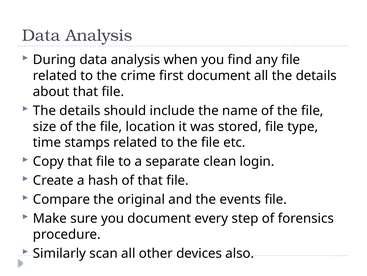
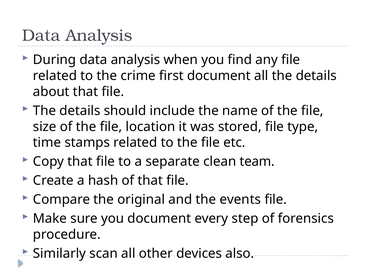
login: login -> team (257, 161)
